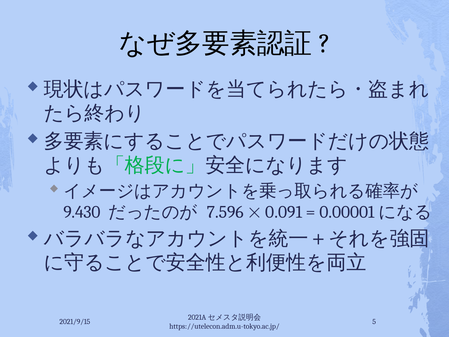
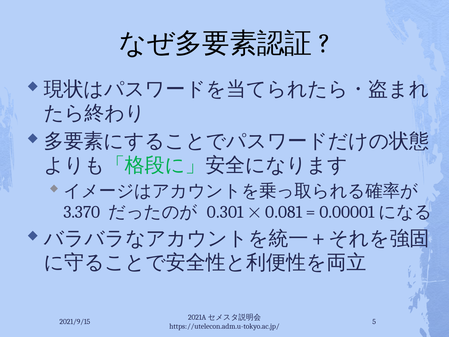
9.430: 9.430 -> 3.370 (82, 212)
7.596: 7.596 -> 0.301 (225, 212)
0.091: 0.091 -> 0.081 (284, 212)
